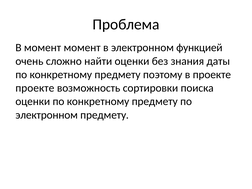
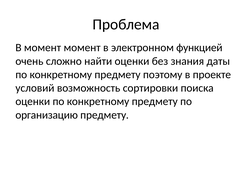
проекте: проекте -> условий (35, 88)
электронном: электронном -> организацию (47, 115)
